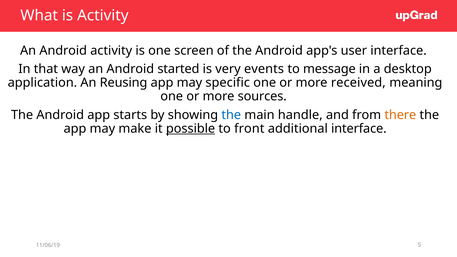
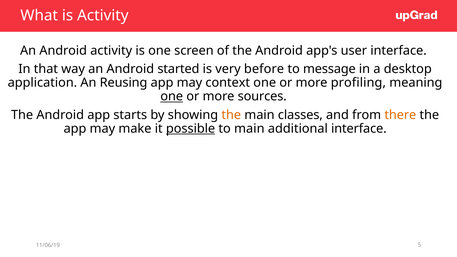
events: events -> before (264, 69)
specific: specific -> context (228, 83)
received: received -> profiling (358, 83)
one underline: none -> present (172, 96)
the colour: blue -> orange (231, 115)
handle: handle -> classes (300, 115)
to front: front -> main (249, 129)
